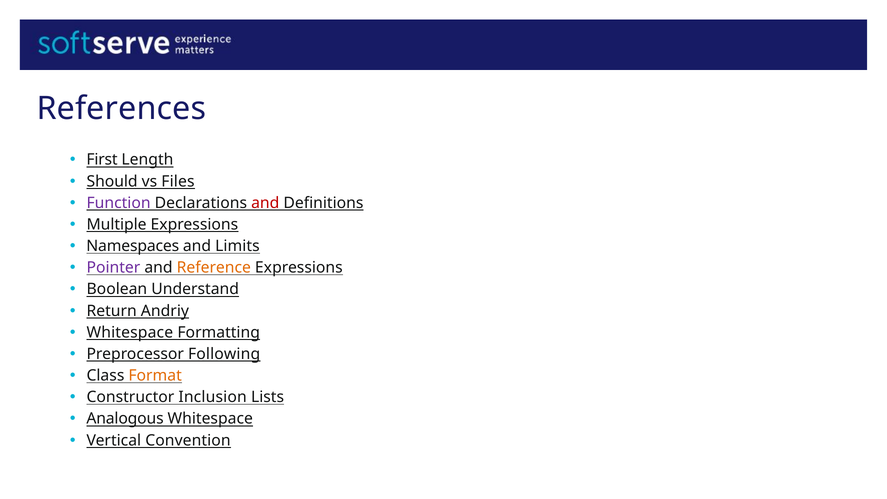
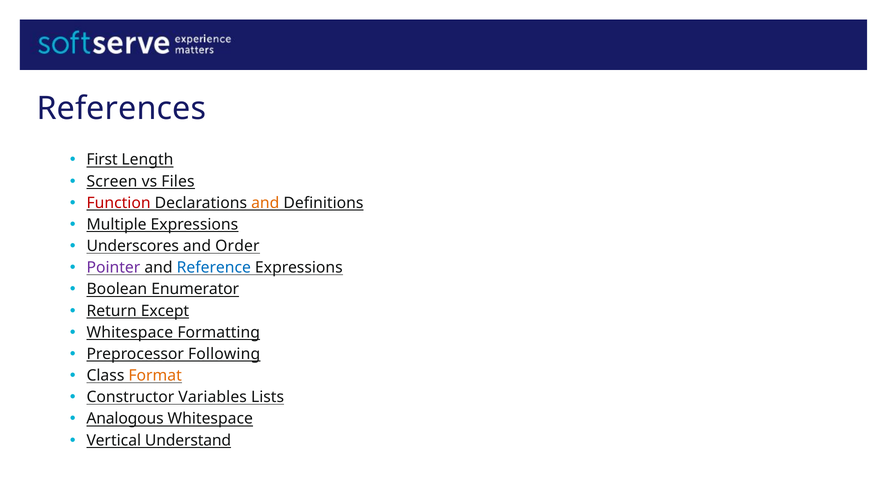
Should: Should -> Screen (112, 181)
Function colour: purple -> red (119, 203)
and colour: red -> orange (265, 203)
Namespaces: Namespaces -> Underscores (133, 246)
Limits: Limits -> Order (237, 246)
Reference colour: orange -> blue (214, 268)
Understand: Understand -> Enumerator (195, 289)
Andriy: Andriy -> Except (165, 311)
Inclusion: Inclusion -> Variables (213, 397)
Convention: Convention -> Understand (188, 440)
